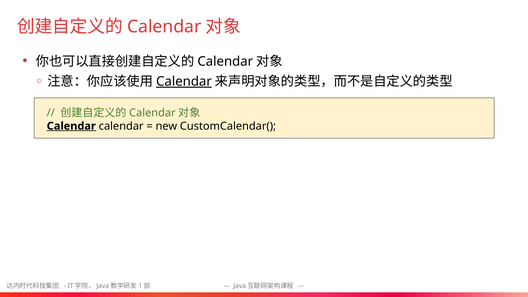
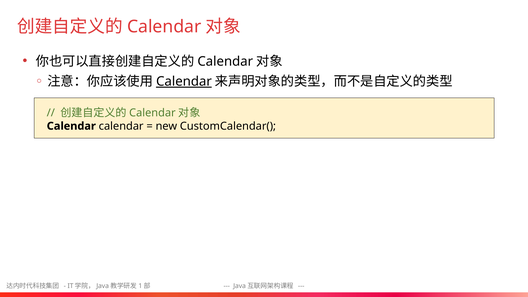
Calendar underline: present -> none (71, 126)
